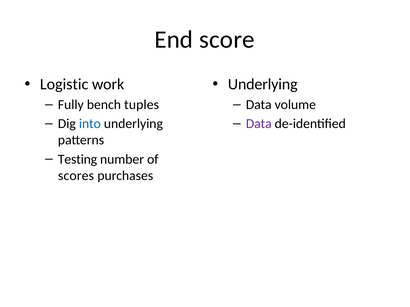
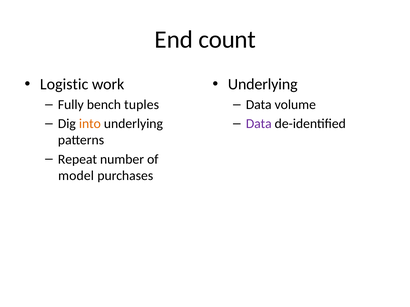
score: score -> count (227, 40)
into colour: blue -> orange (90, 124)
Testing: Testing -> Repeat (77, 159)
scores: scores -> model (76, 176)
